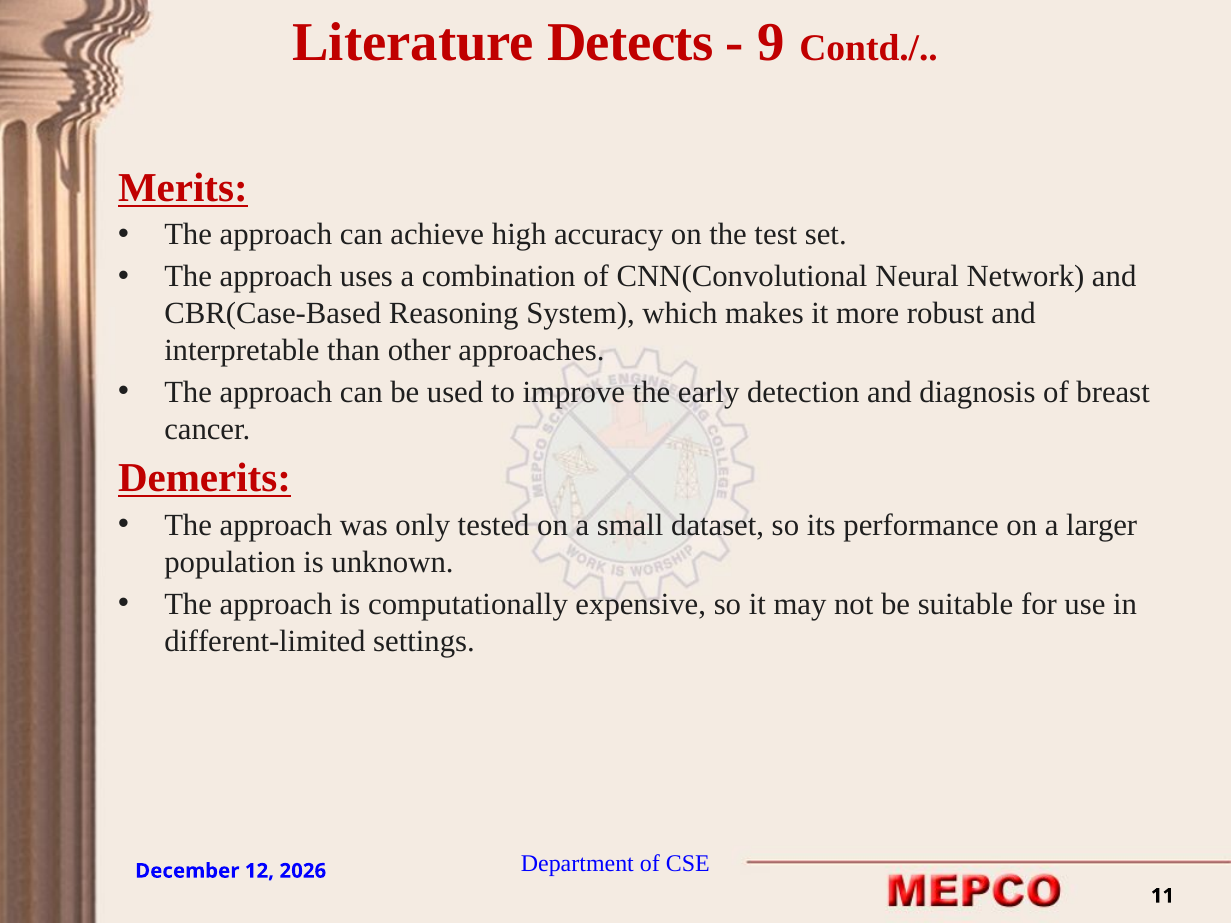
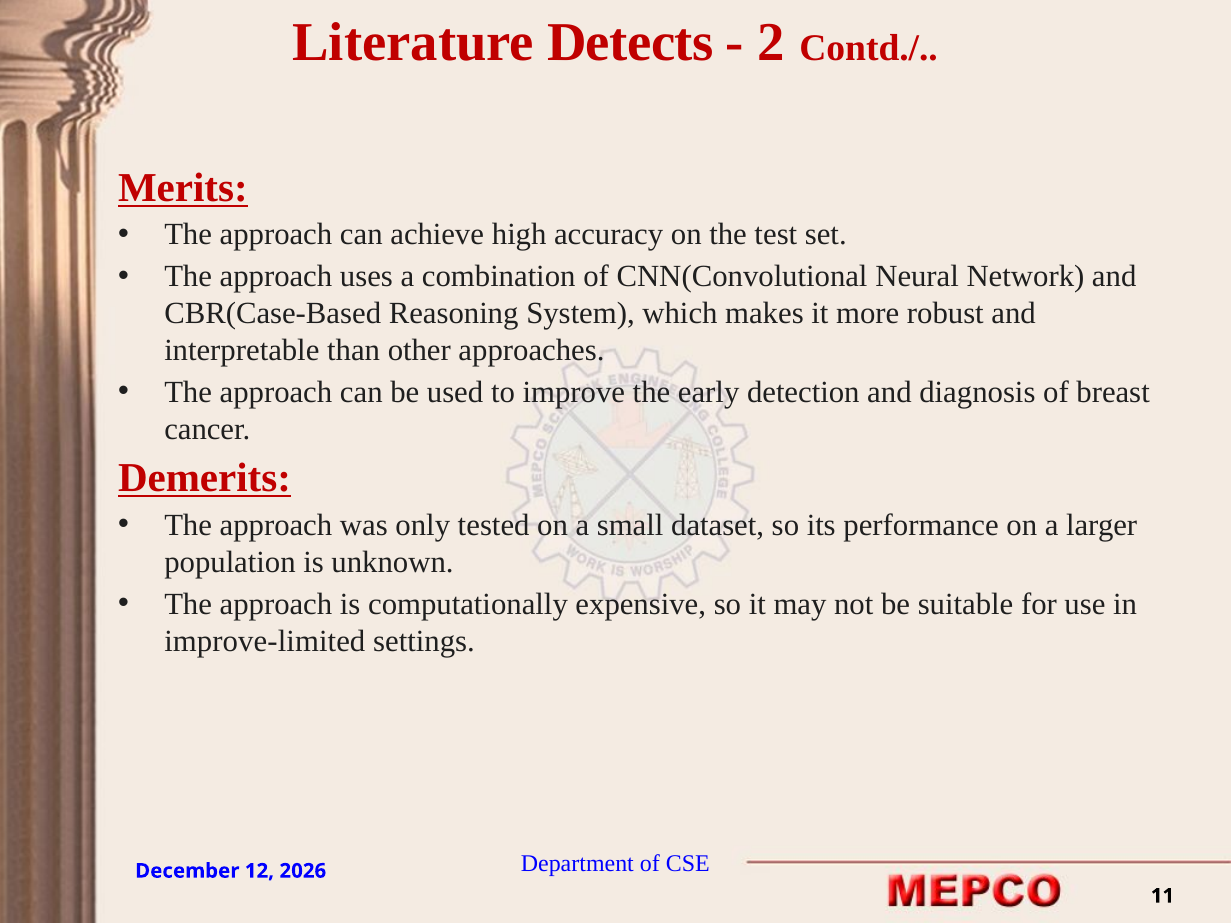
9: 9 -> 2 (771, 42)
different-limited: different-limited -> improve-limited (265, 641)
